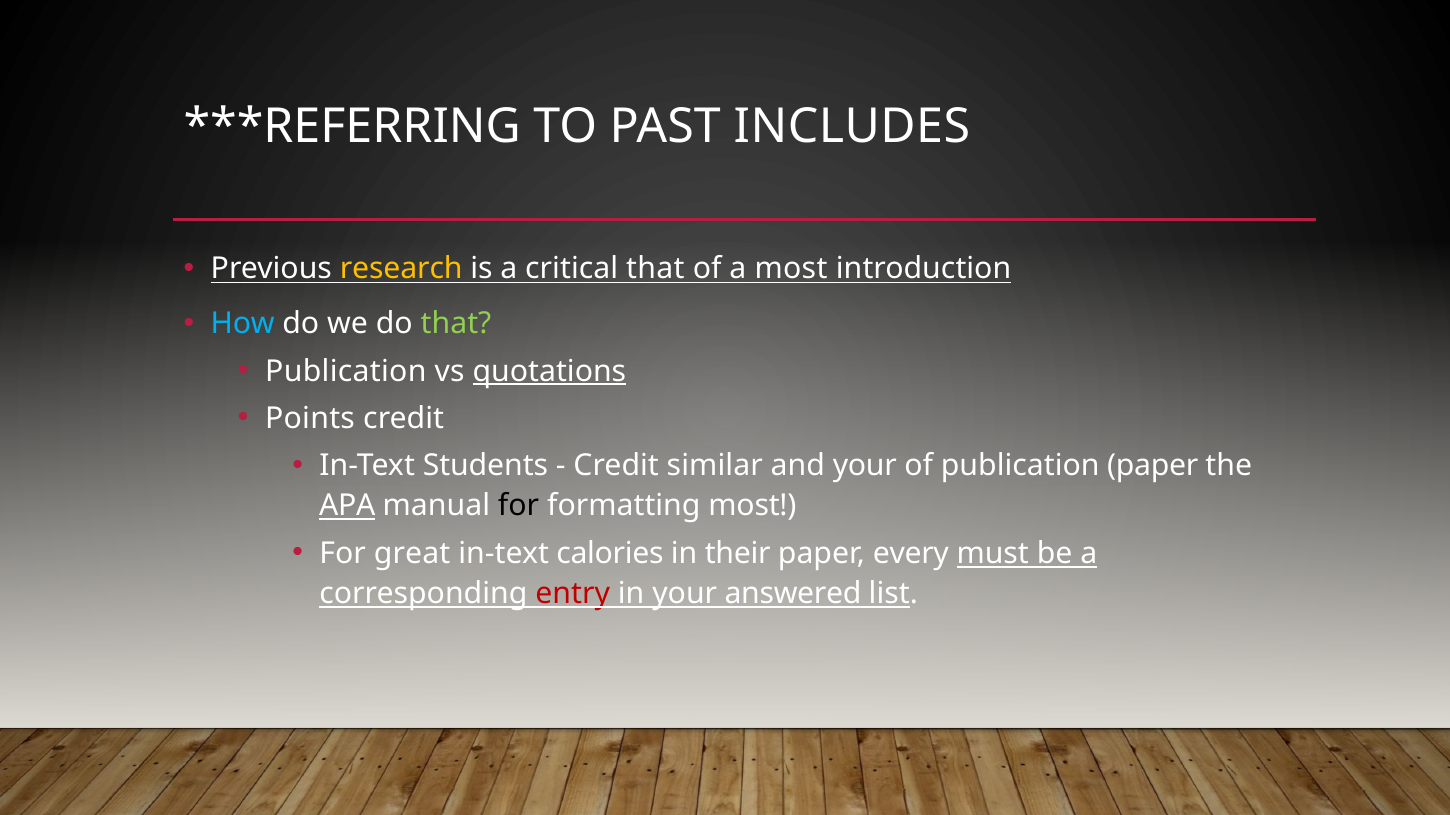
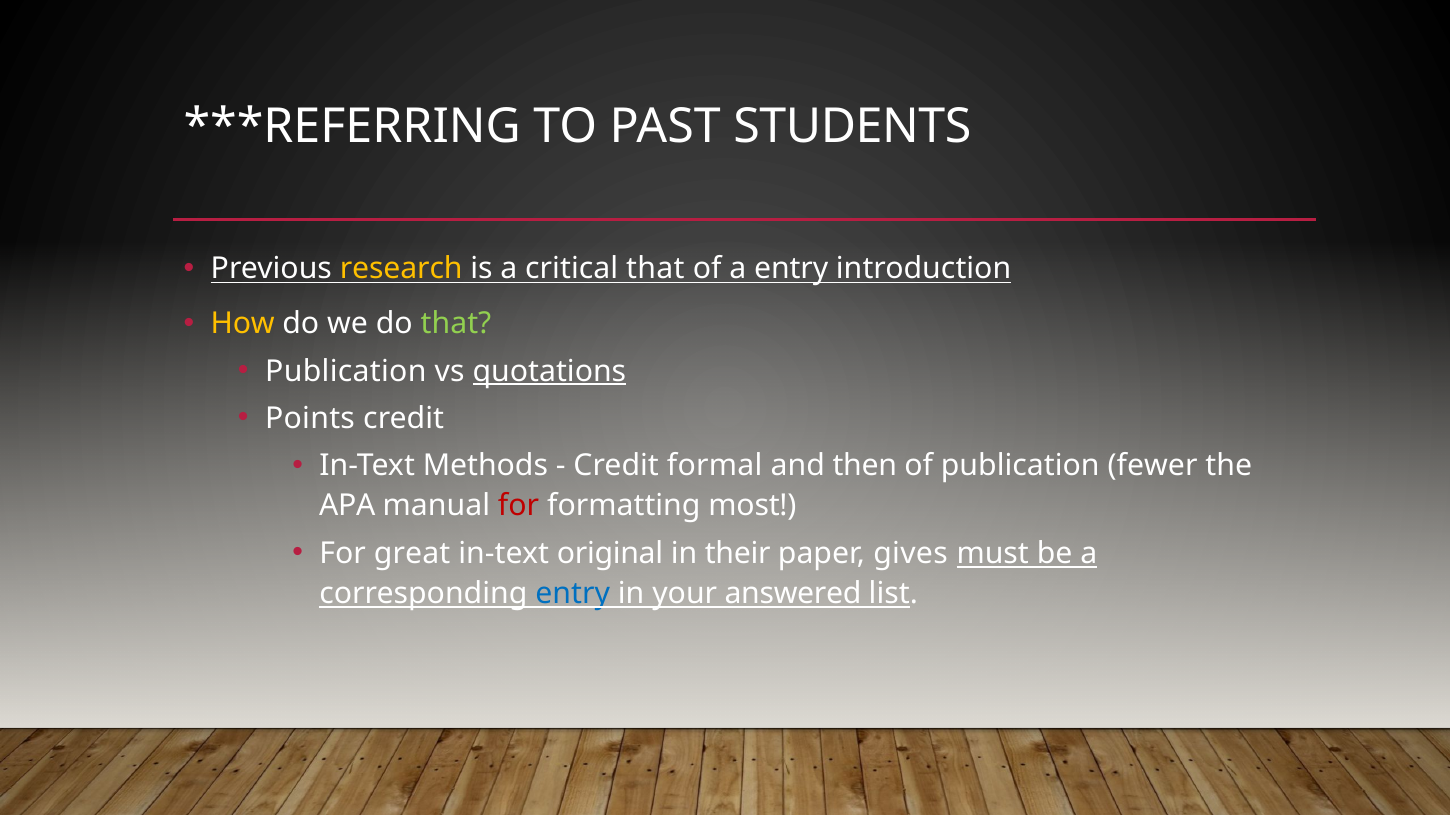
INCLUDES: INCLUDES -> STUDENTS (852, 127)
a most: most -> entry (791, 269)
How colour: light blue -> yellow (243, 324)
Students: Students -> Methods (485, 466)
similar: similar -> formal (715, 466)
and your: your -> then (865, 466)
publication paper: paper -> fewer (1153, 466)
APA underline: present -> none (347, 506)
for colour: black -> red (519, 506)
calories: calories -> original (610, 554)
every: every -> gives (911, 554)
entry colour: red -> blue (573, 594)
